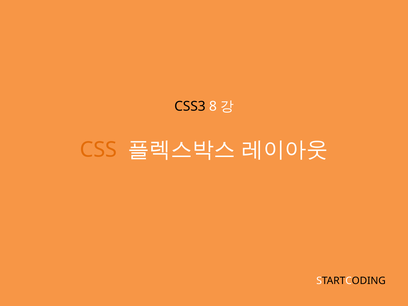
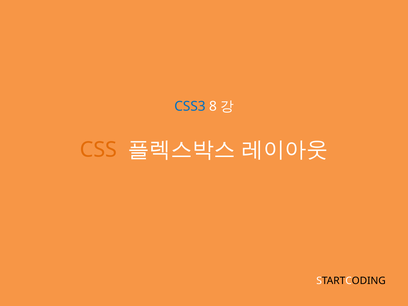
CSS3 colour: black -> blue (190, 106)
